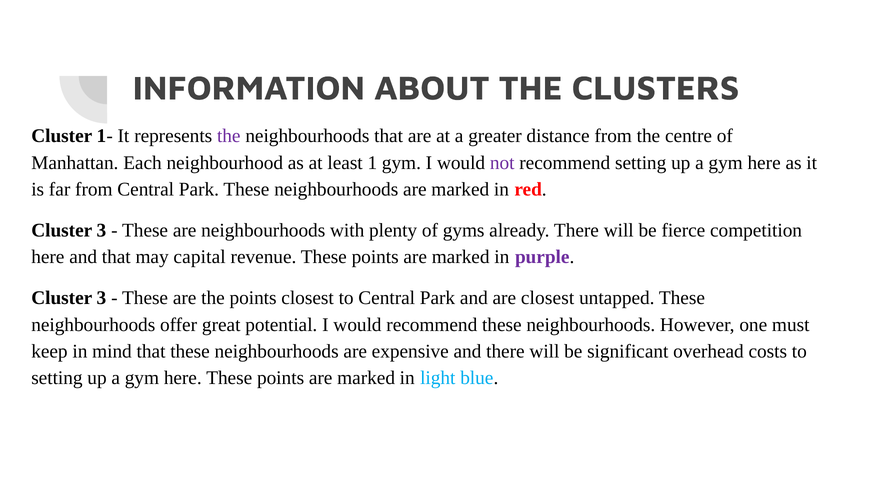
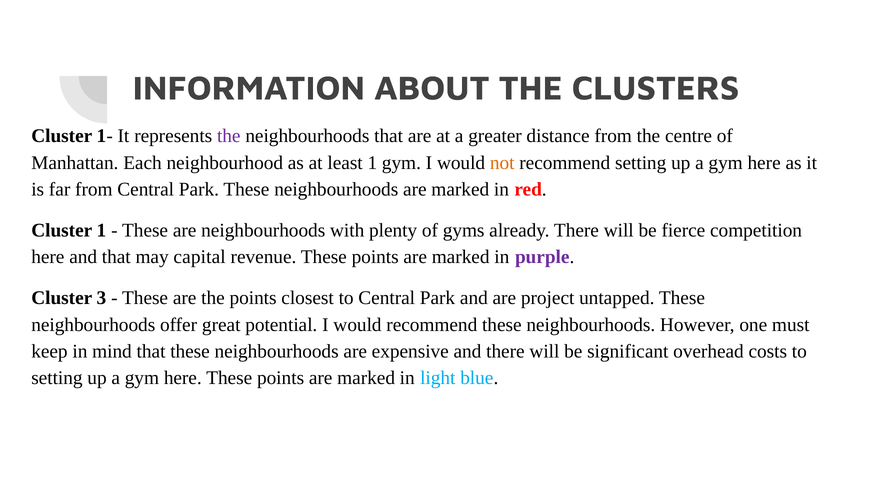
not colour: purple -> orange (502, 163)
3: 3 -> 1 (101, 231)
are closest: closest -> project (548, 298)
